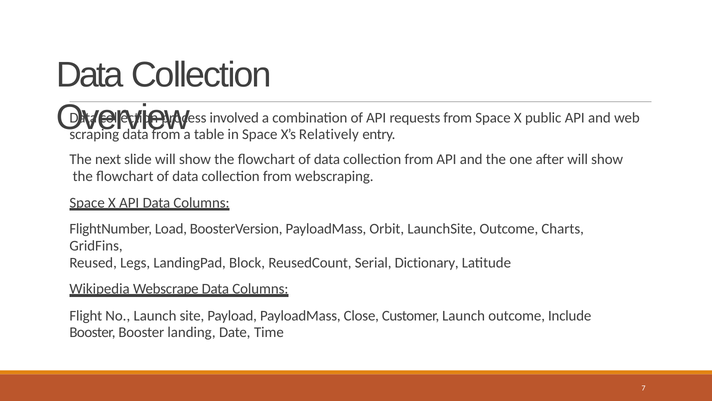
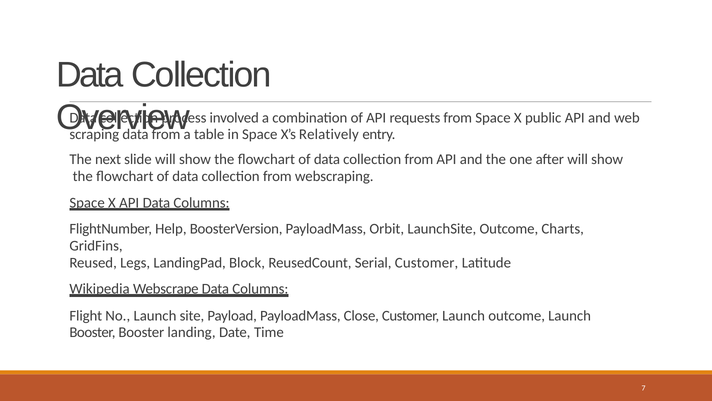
Load: Load -> Help (171, 229)
Serial Dictionary: Dictionary -> Customer (427, 263)
outcome Include: Include -> Launch (570, 316)
